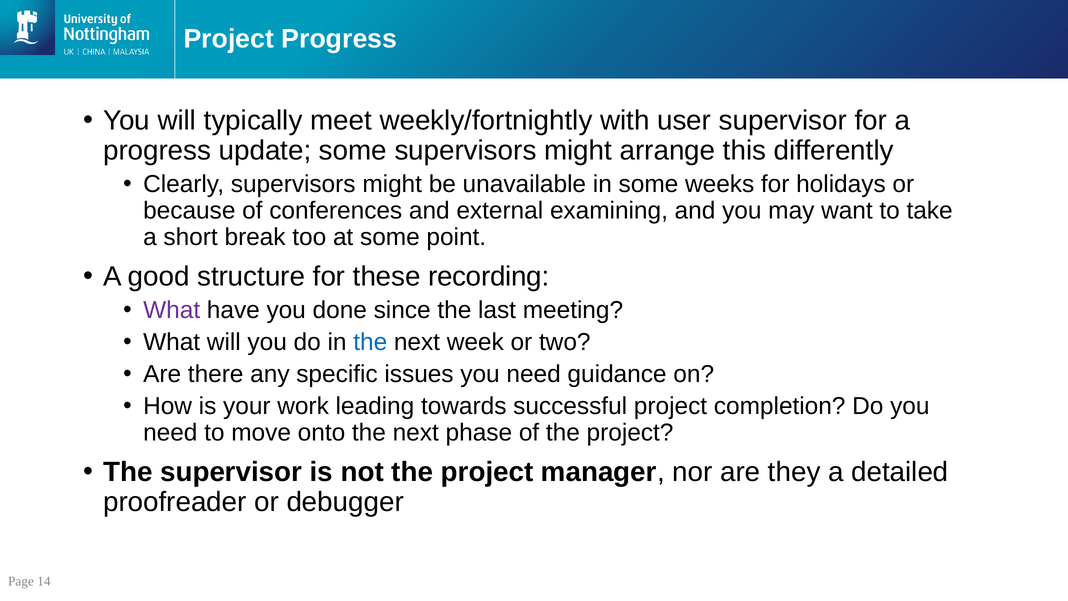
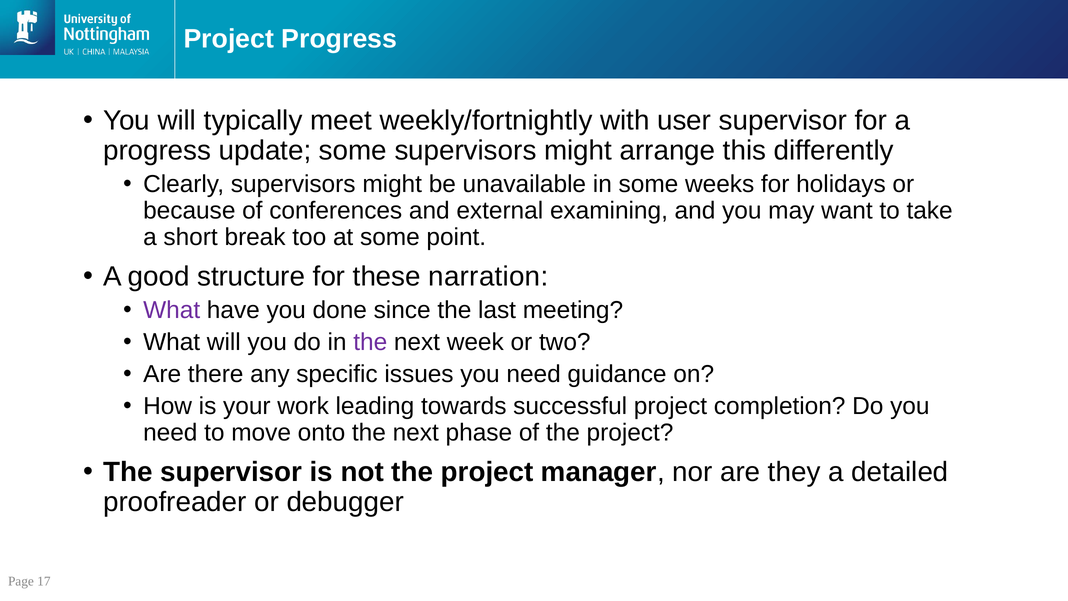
recording: recording -> narration (488, 276)
the colour: blue -> purple (370, 342)
14: 14 -> 17 (44, 581)
